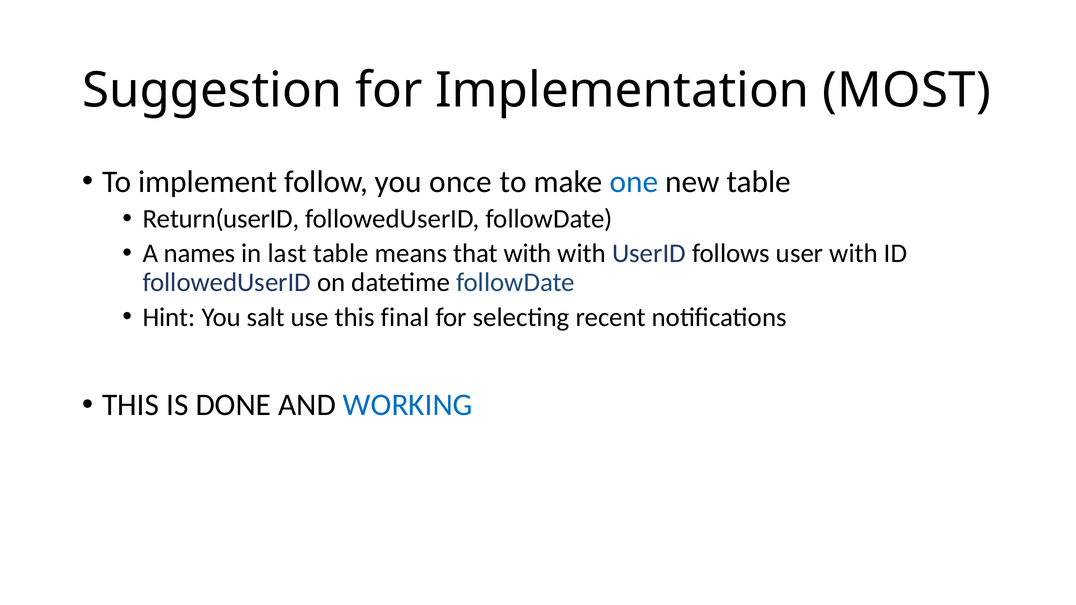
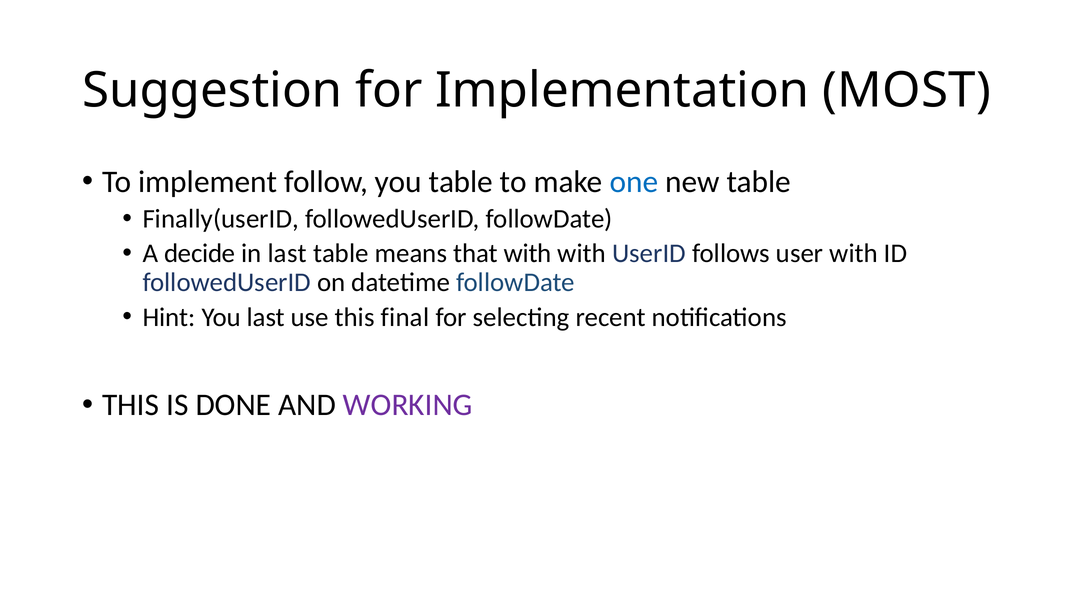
you once: once -> table (461, 182)
Return(userID: Return(userID -> Finally(userID (221, 219)
names: names -> decide (200, 254)
You salt: salt -> last (266, 317)
WORKING colour: blue -> purple (408, 405)
